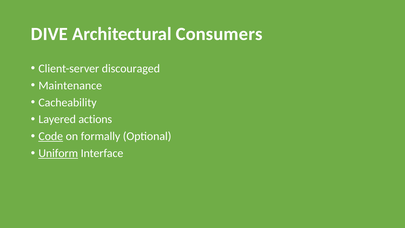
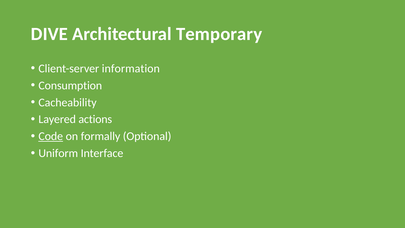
Consumers: Consumers -> Temporary (219, 34)
discouraged: discouraged -> information (131, 68)
Maintenance: Maintenance -> Consumption (70, 85)
Uniform underline: present -> none (58, 153)
